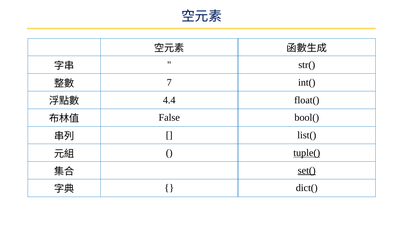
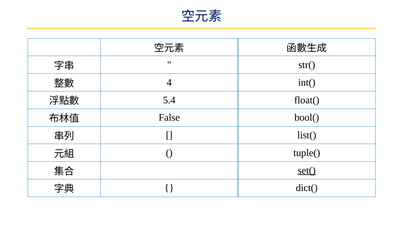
7: 7 -> 4 (169, 83)
4.4: 4.4 -> 5.4 (169, 100)
tuple( underline: present -> none (307, 153)
